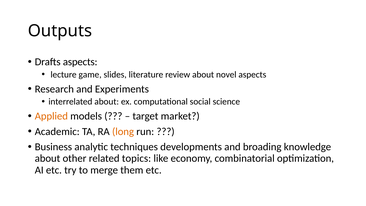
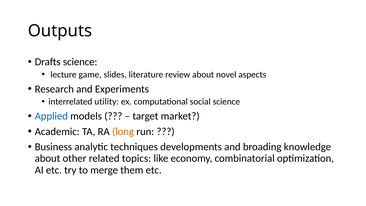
Drafts aspects: aspects -> science (80, 62)
interrelated about: about -> utility (107, 102)
Applied colour: orange -> blue (51, 116)
